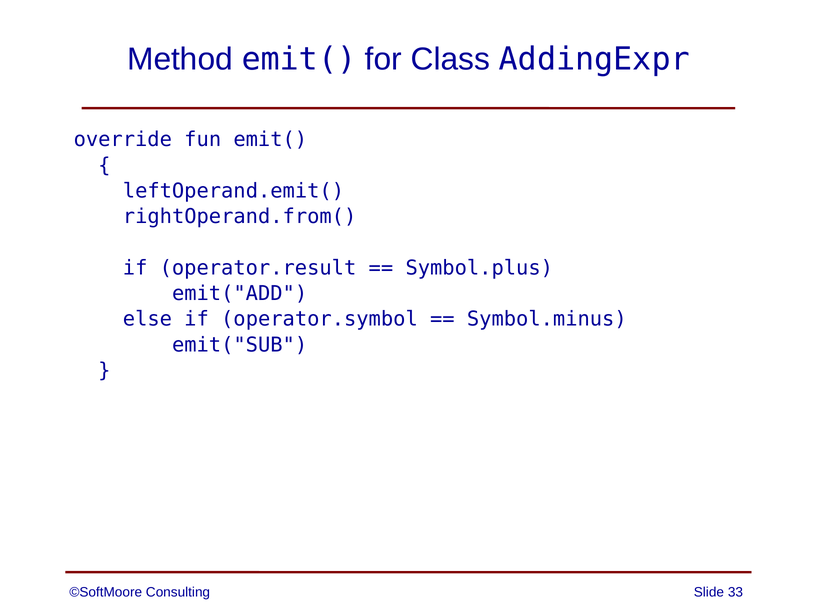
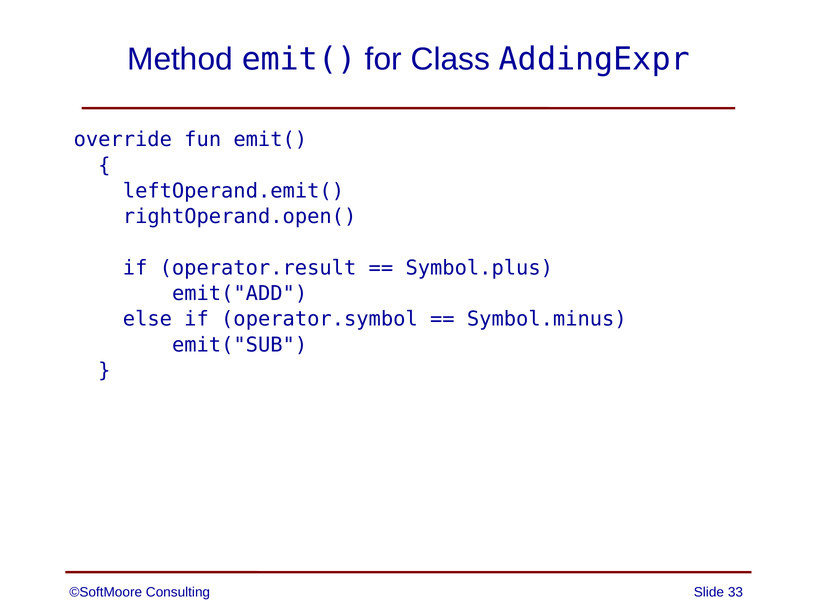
rightOperand.from(: rightOperand.from( -> rightOperand.open( (240, 217)
